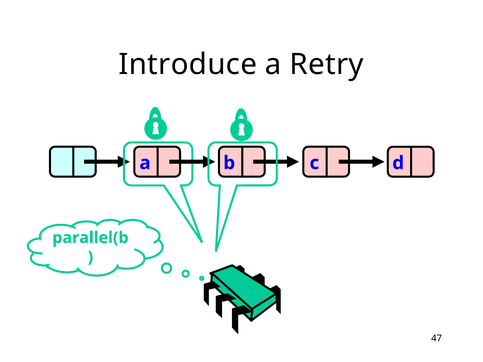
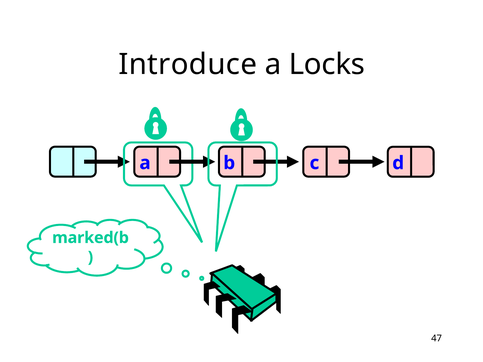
Retry: Retry -> Locks (327, 64)
parallel(b: parallel(b -> marked(b (91, 238)
